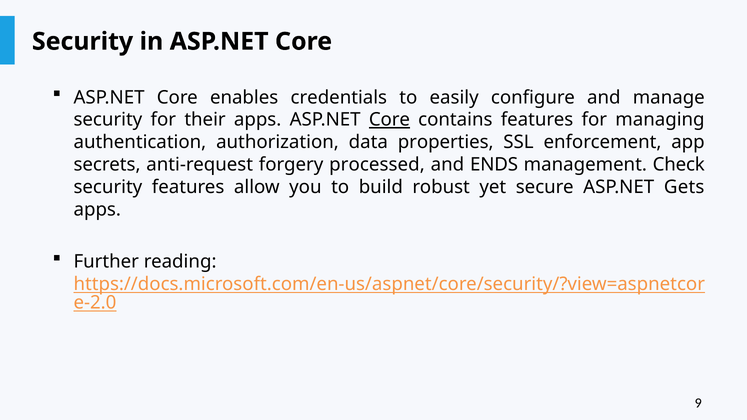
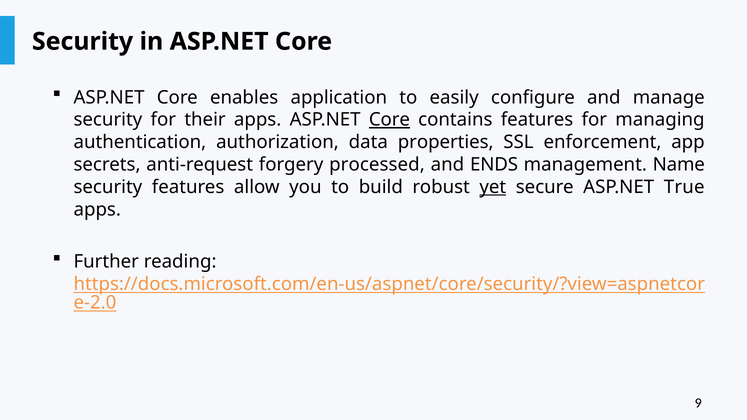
credentials: credentials -> application (339, 97)
Check: Check -> Name (679, 165)
yet underline: none -> present (493, 187)
Gets: Gets -> True (684, 187)
